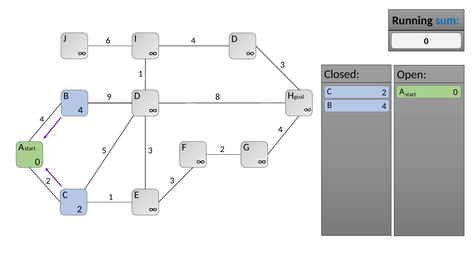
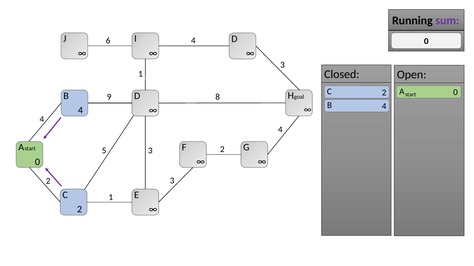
sum colour: blue -> purple (447, 21)
